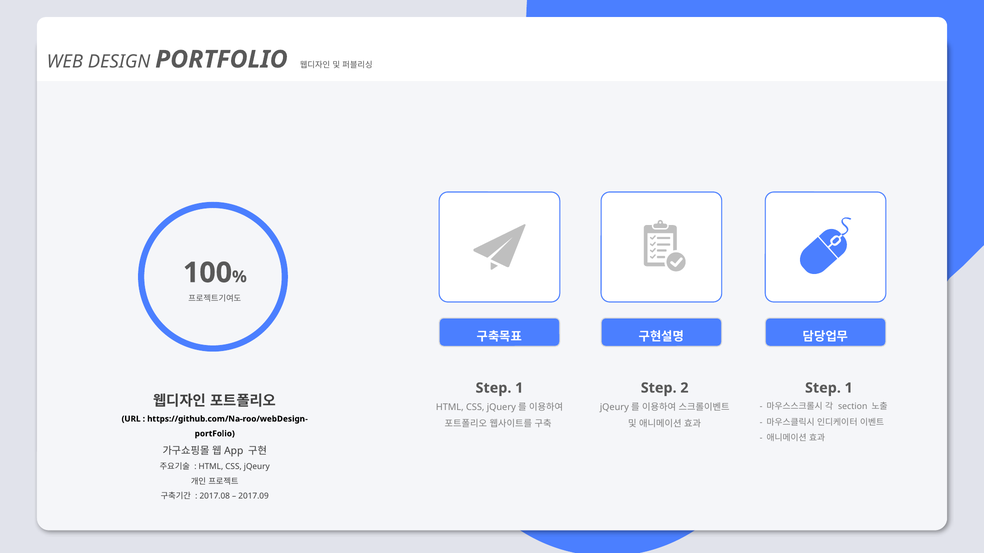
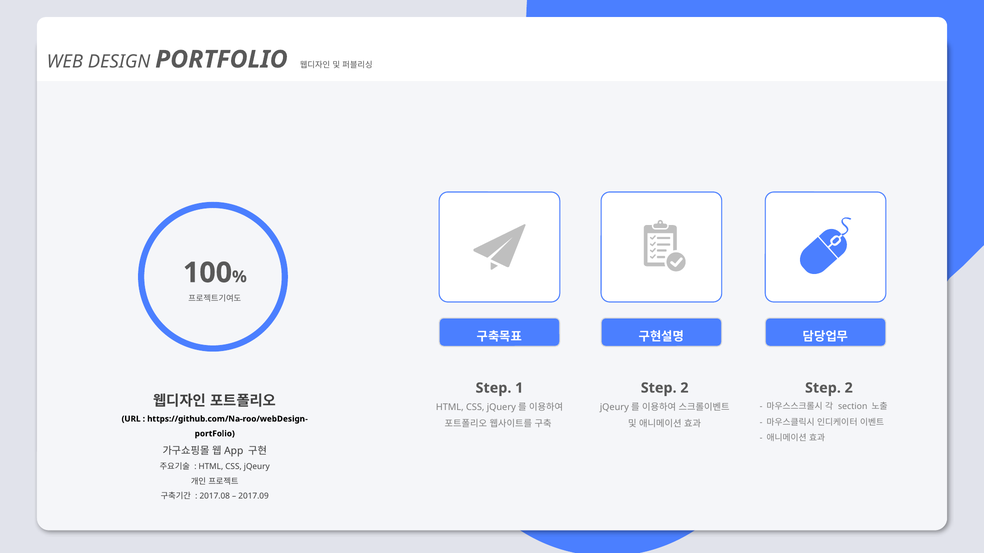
1: 1 -> 2 (849, 388)
